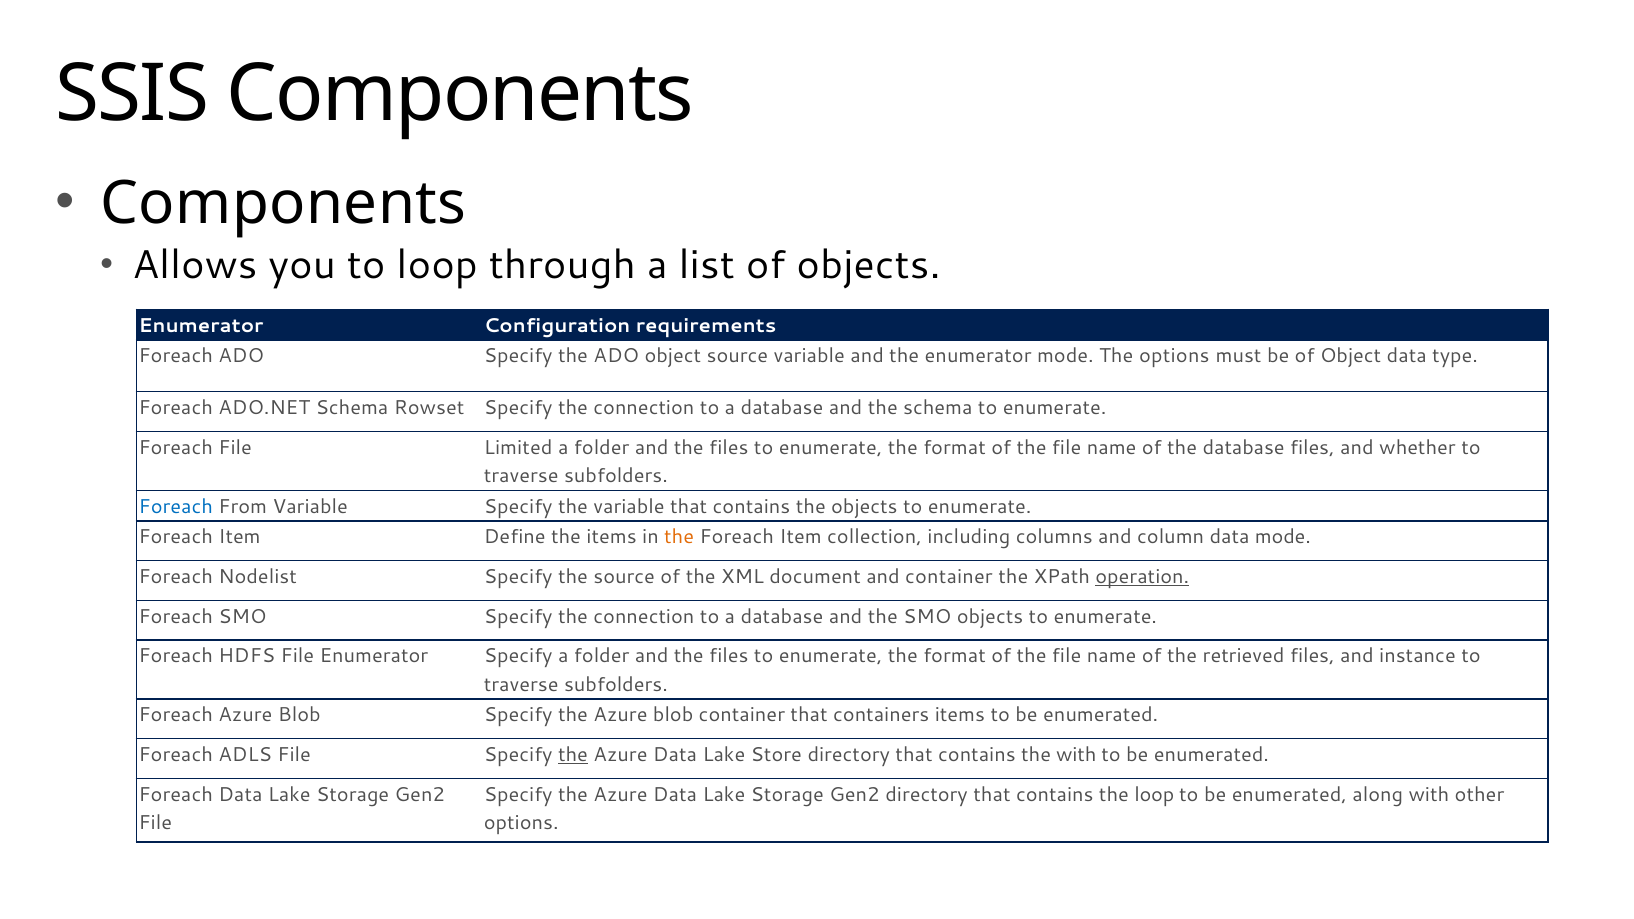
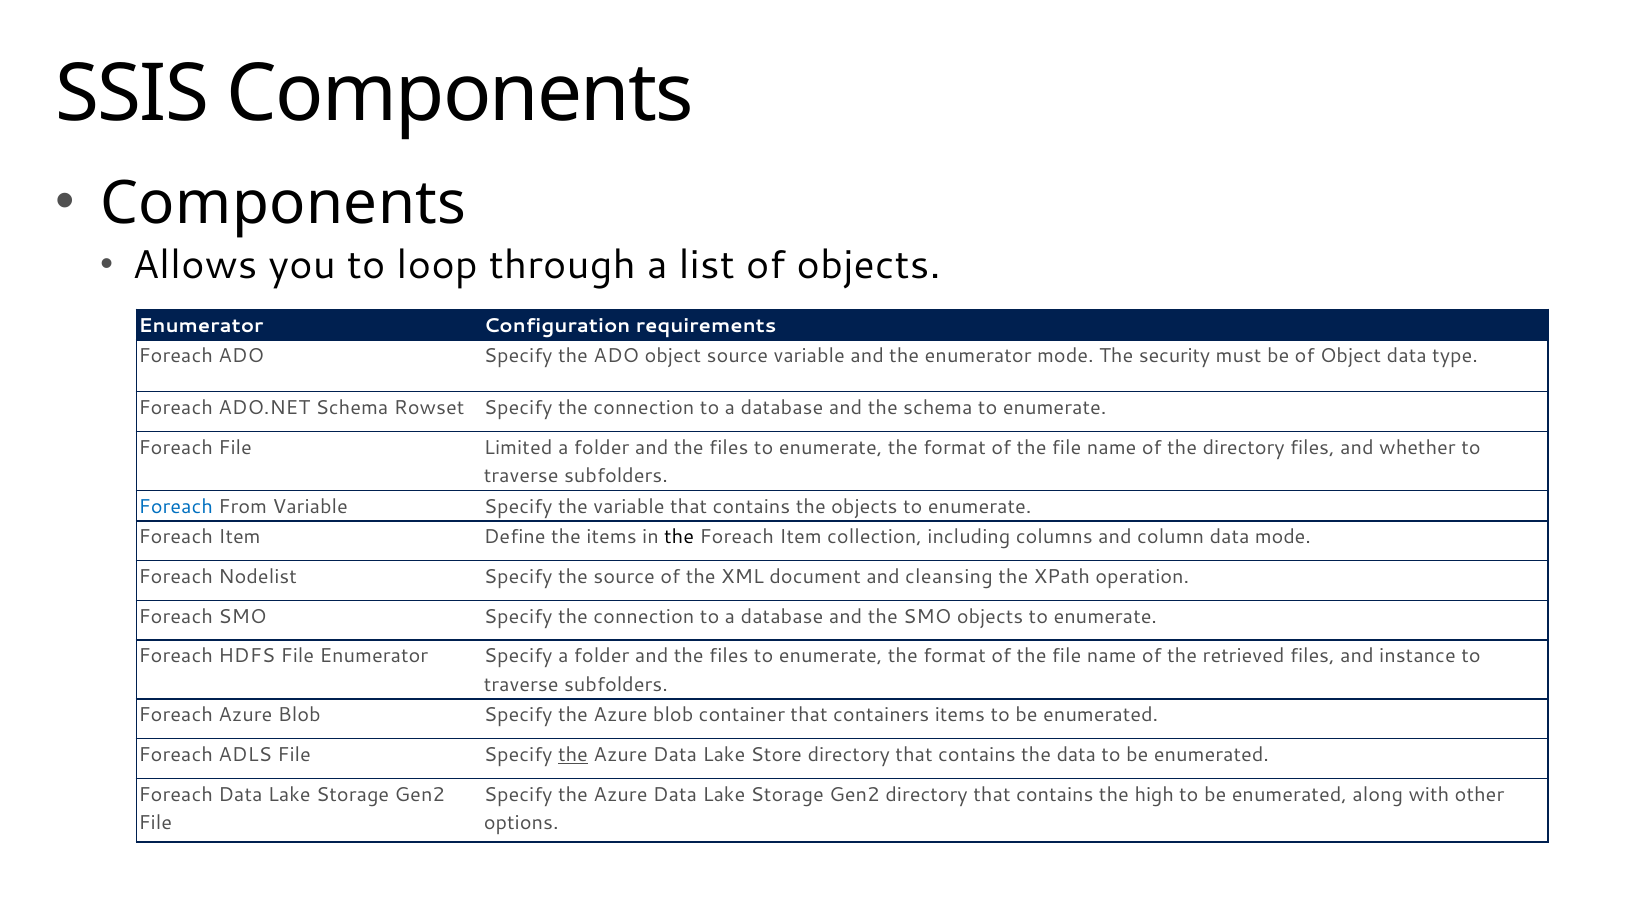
The options: options -> security (1175, 356)
the database: database -> directory (1244, 448)
the colour: orange -> black (679, 537)
and container: container -> cleansing (949, 577)
operation underline: present -> none (1142, 577)
the with: with -> data (1076, 755)
the loop: loop -> high (1154, 795)
